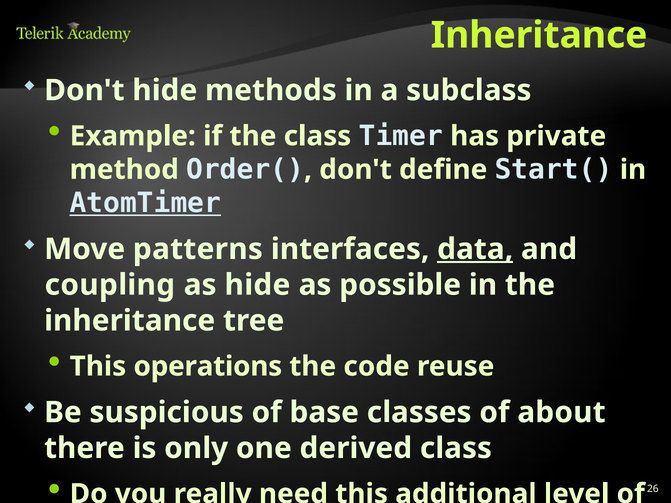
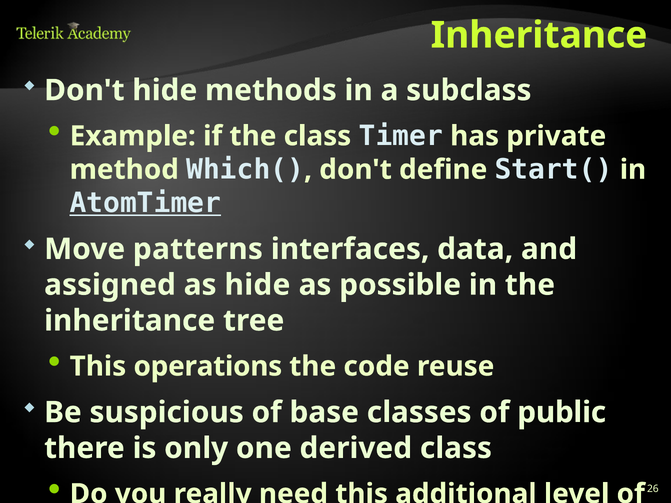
Order(: Order( -> Which( (245, 170)
data underline: present -> none (475, 249)
coupling: coupling -> assigned (110, 285)
about: about -> public (562, 413)
